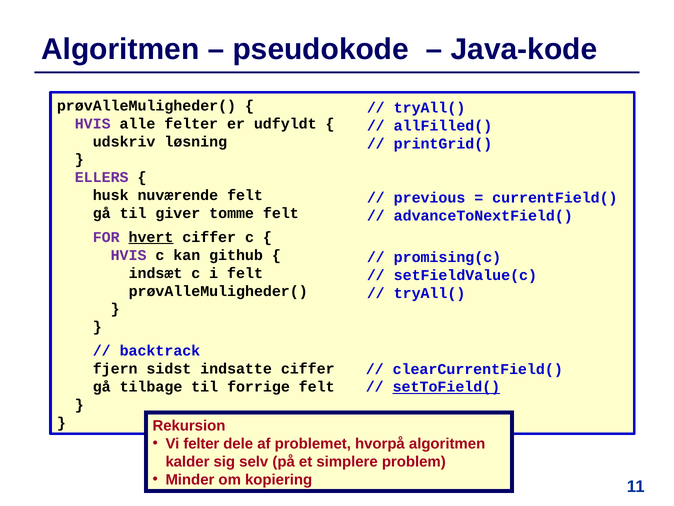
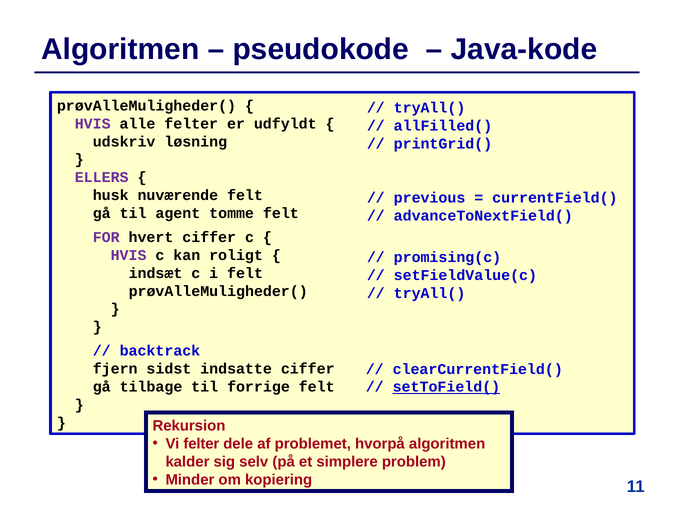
giver: giver -> agent (178, 213)
hvert underline: present -> none (151, 237)
github: github -> roligt (236, 255)
